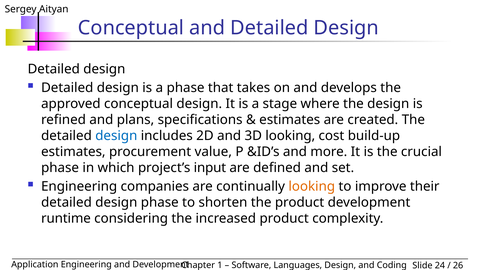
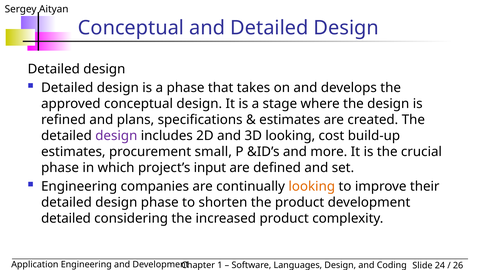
design colour: blue -> purple (116, 136)
value: value -> small (213, 152)
runtime: runtime -> detailed (66, 218)
